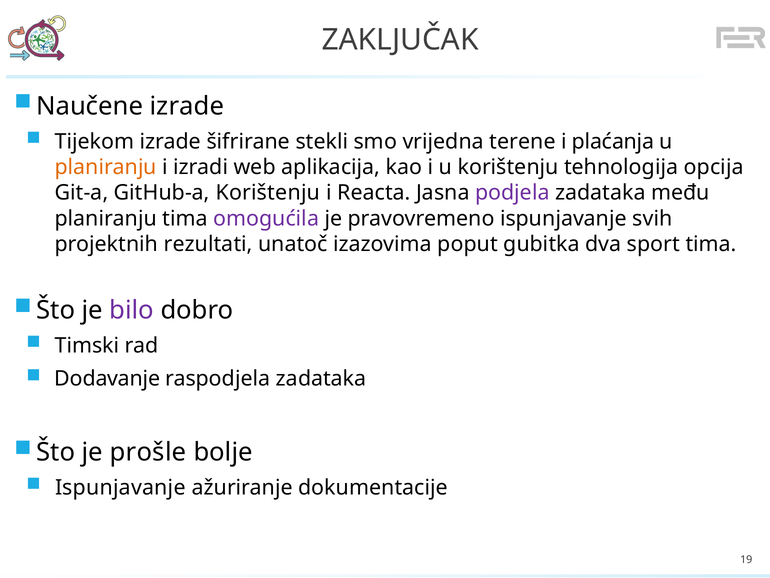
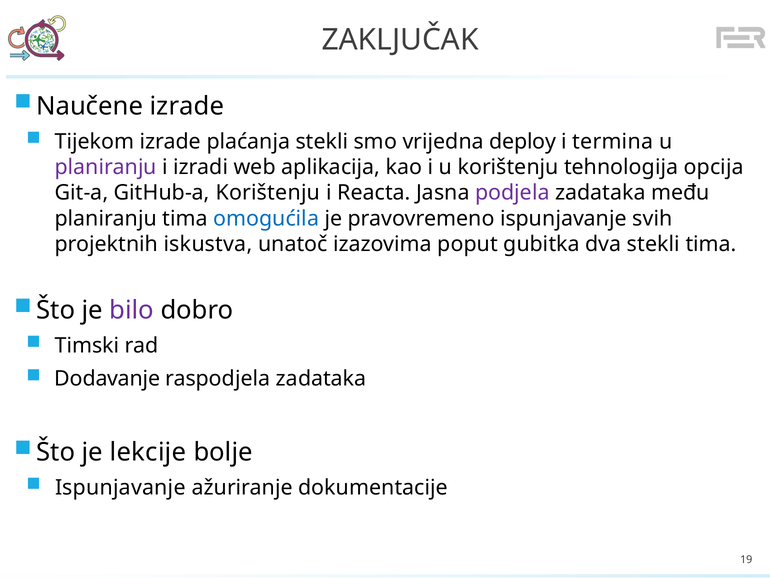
šifrirane: šifrirane -> plaćanja (248, 141)
terene: terene -> deploy (523, 141)
plaćanja: plaćanja -> termina (613, 141)
planiranju colour: orange -> purple (106, 167)
omogućila colour: purple -> blue (266, 218)
rezultati: rezultati -> iskustva (208, 244)
dva sport: sport -> stekli (653, 244)
prošle: prošle -> lekcije (148, 452)
